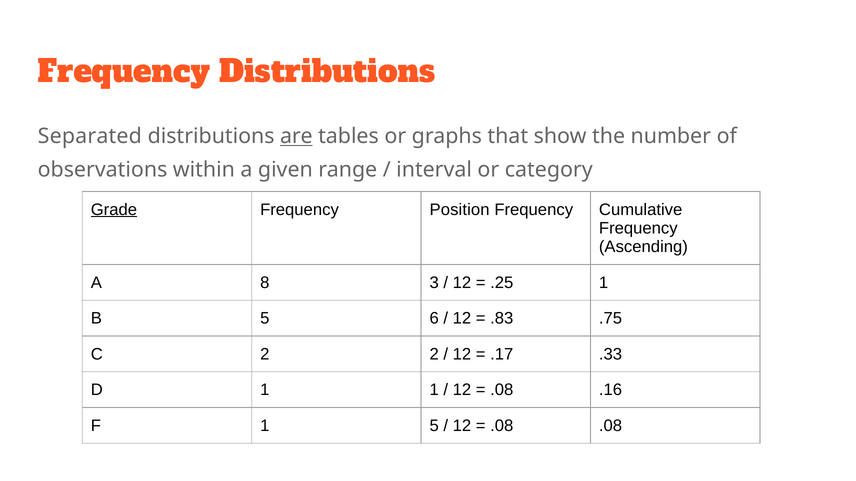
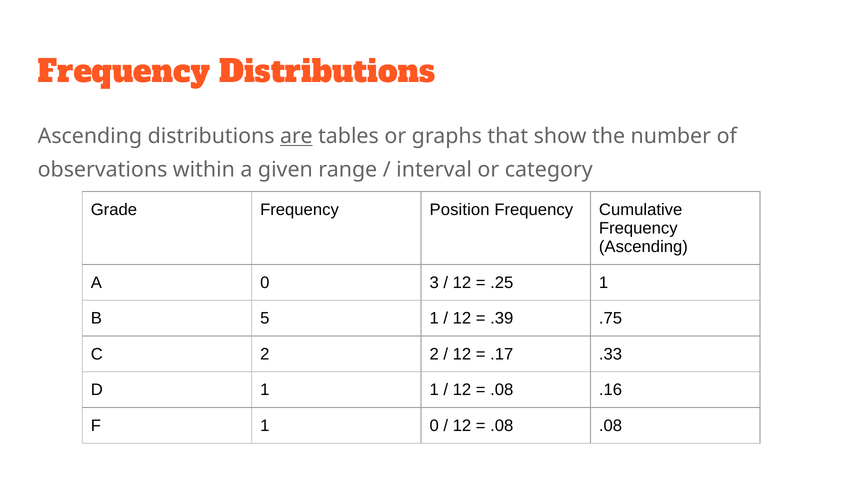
Separated: Separated -> Ascending (90, 137)
Grade underline: present -> none (114, 210)
A 8: 8 -> 0 (265, 283)
5 6: 6 -> 1 (434, 319)
.83: .83 -> .39 (502, 319)
1 5: 5 -> 0 (434, 426)
